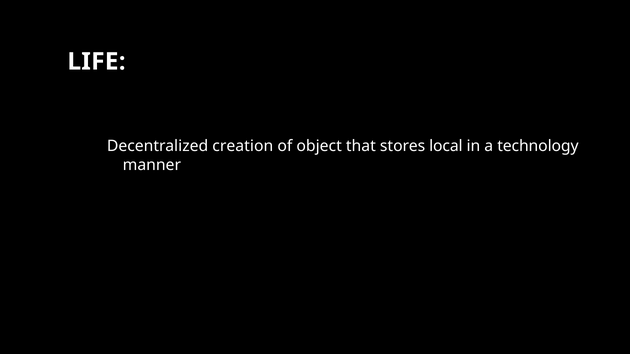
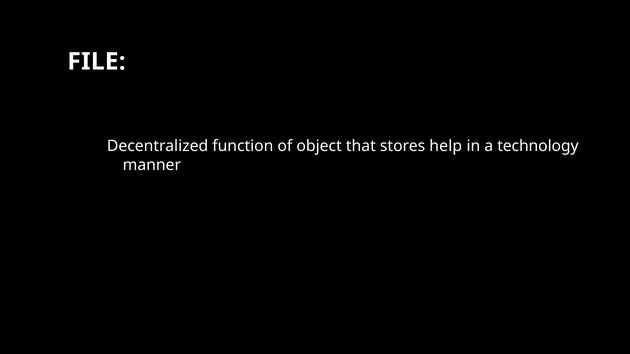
LIFE: LIFE -> FILE (97, 62)
creation: creation -> function (243, 146)
local: local -> help (446, 146)
